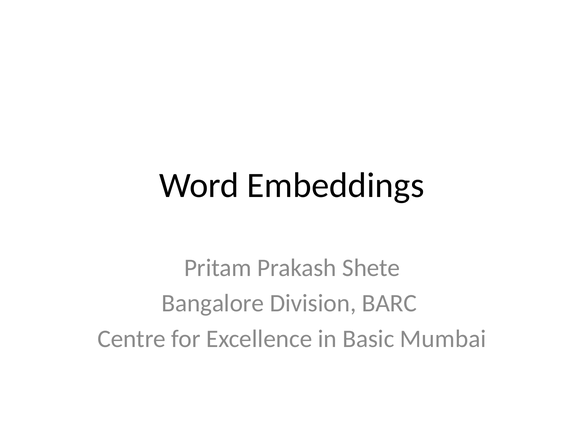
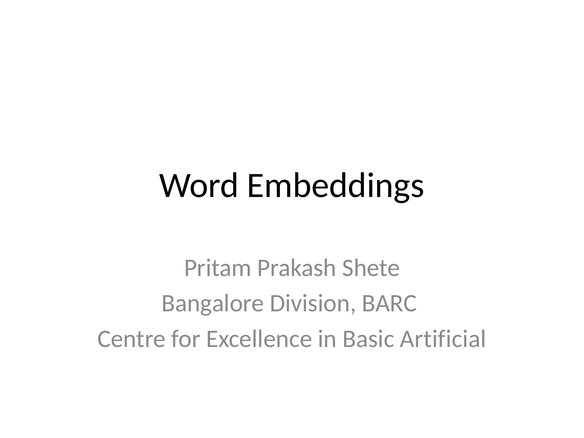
Mumbai: Mumbai -> Artificial (443, 339)
